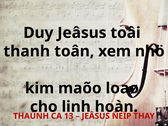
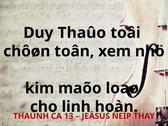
Duy Jeâsus: Jeâsus -> Thaûo (82, 33)
thanh: thanh -> chôøn (27, 51)
